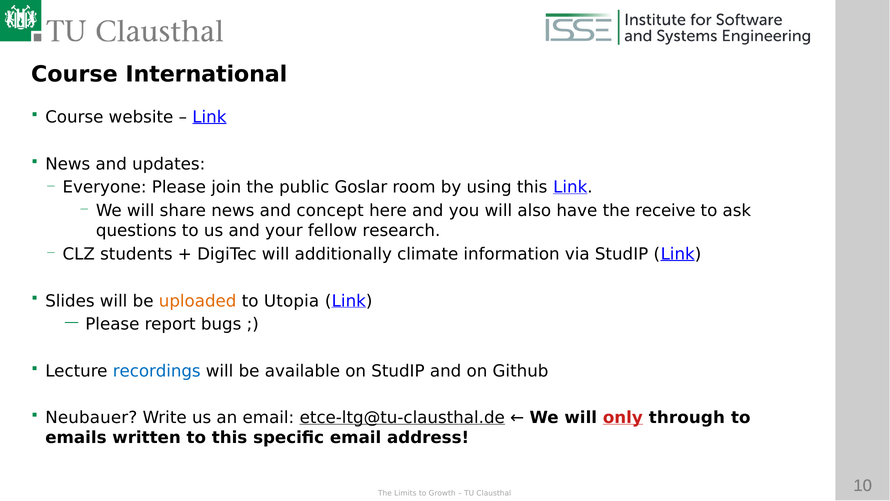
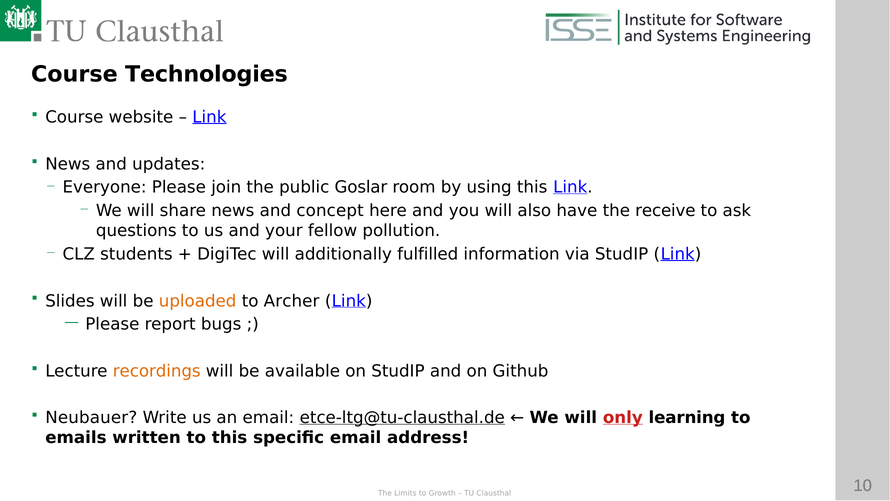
International: International -> Technologies (206, 75)
research: research -> pollution (401, 231)
climate: climate -> fulfilled (428, 254)
Utopia: Utopia -> Archer (292, 301)
recordings colour: blue -> orange (157, 371)
through: through -> learning (687, 418)
